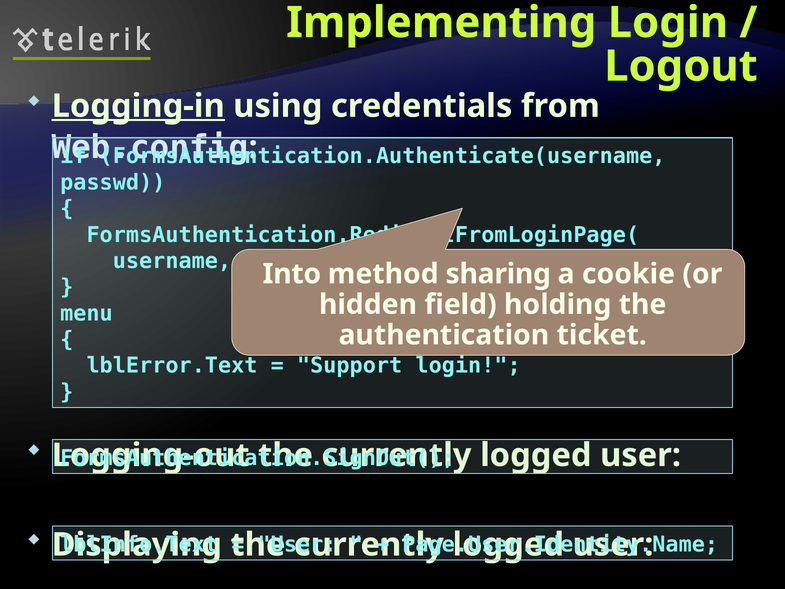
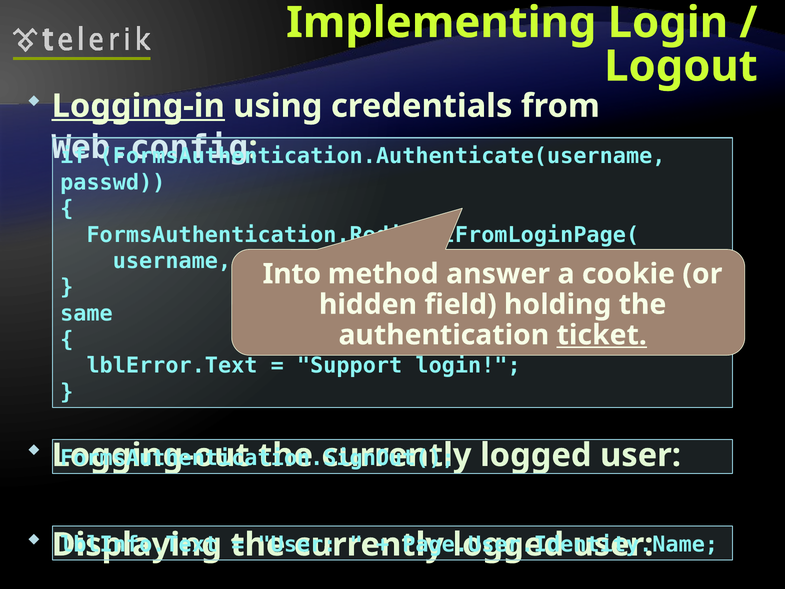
sharing: sharing -> answer (498, 274)
menu: menu -> same (86, 313)
ticket underline: none -> present (602, 335)
